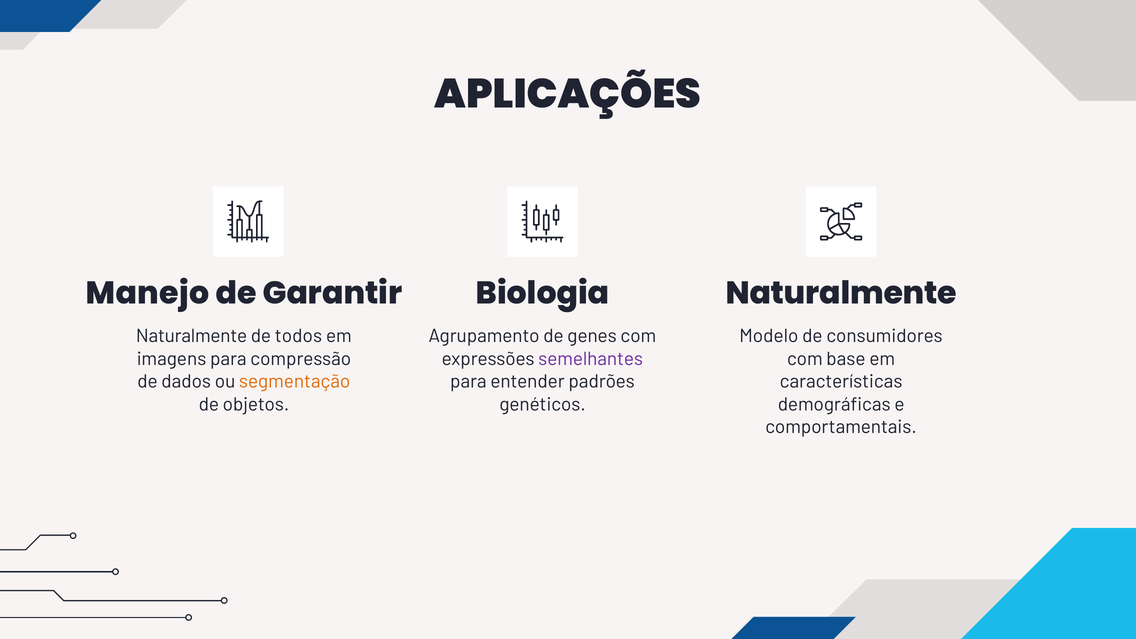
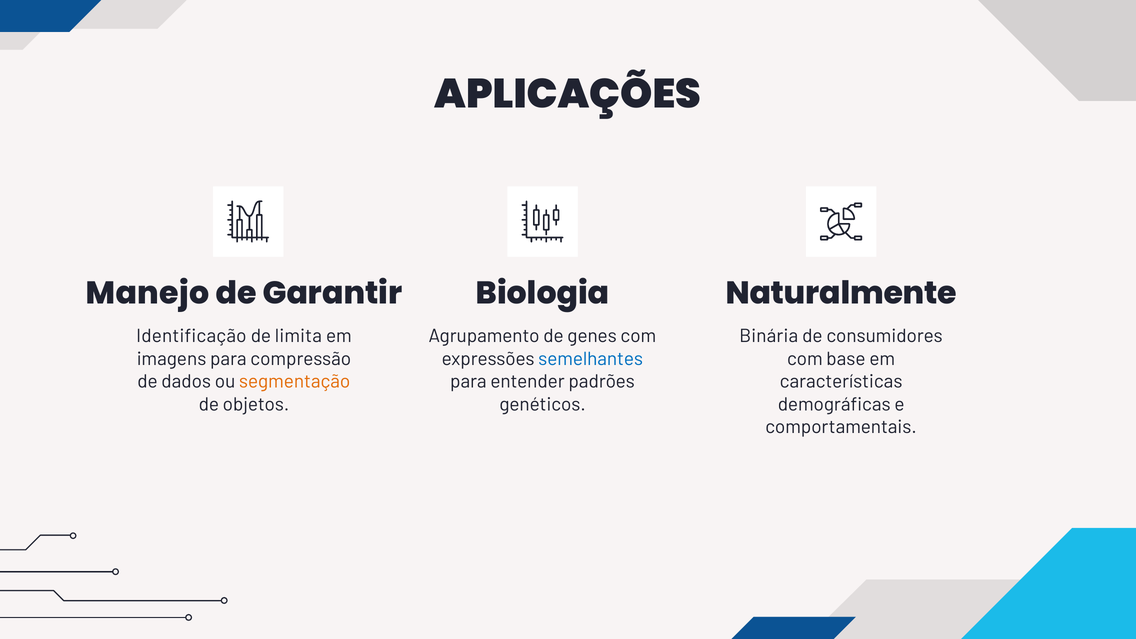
Naturalmente: Naturalmente -> Identificação (191, 336)
todos: todos -> limita (298, 336)
Modelo: Modelo -> Binária (769, 336)
semelhantes colour: purple -> blue (591, 359)
